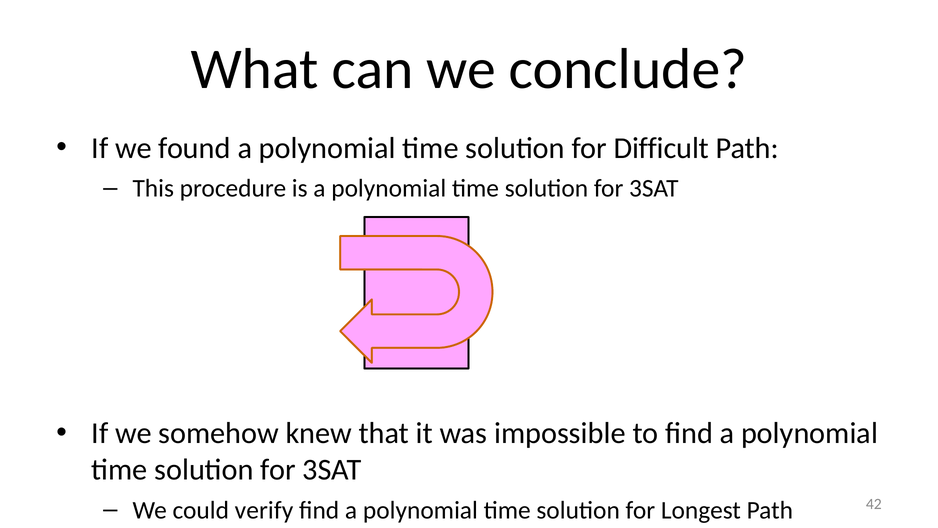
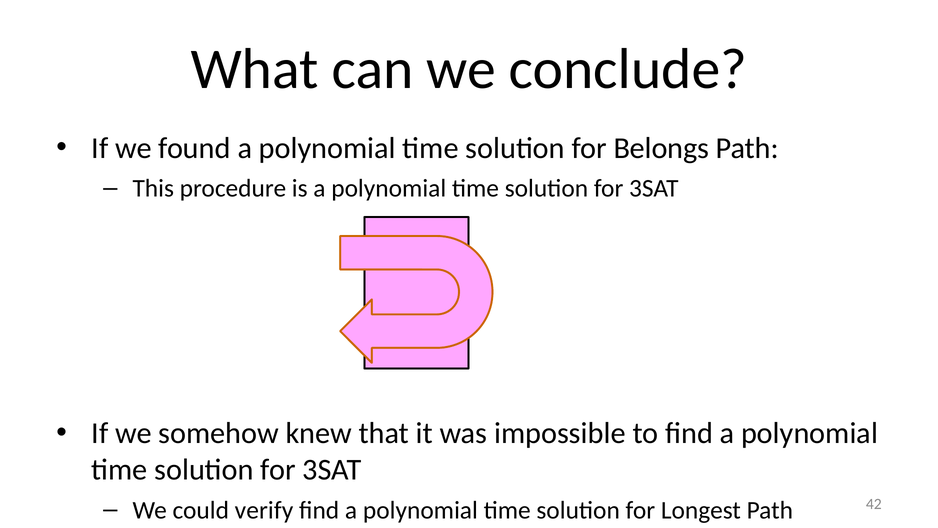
Difficult: Difficult -> Belongs (661, 148)
